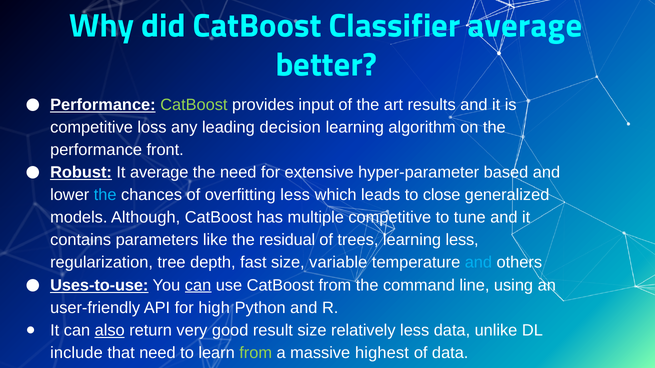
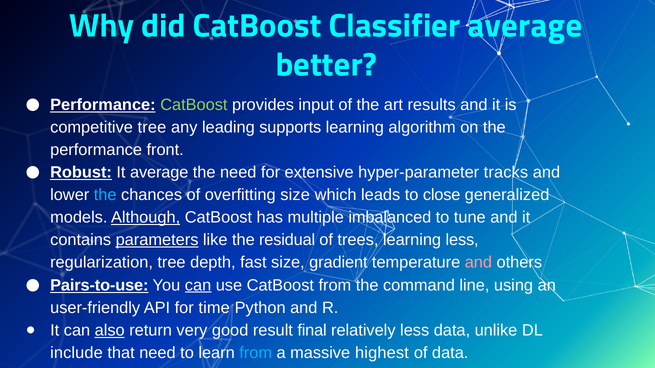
competitive loss: loss -> tree (152, 127)
decision: decision -> supports (290, 127)
based: based -> tracks (506, 173)
overfitting less: less -> size (295, 195)
Although underline: none -> present (146, 218)
multiple competitive: competitive -> imbalanced (390, 218)
parameters underline: none -> present (157, 240)
variable: variable -> gradient (338, 263)
and colour: light blue -> pink (478, 263)
Uses-to-use: Uses-to-use -> Pairs-to-use (99, 285)
high: high -> time (214, 308)
result size: size -> final (312, 331)
from colour: light green -> light blue (256, 353)
